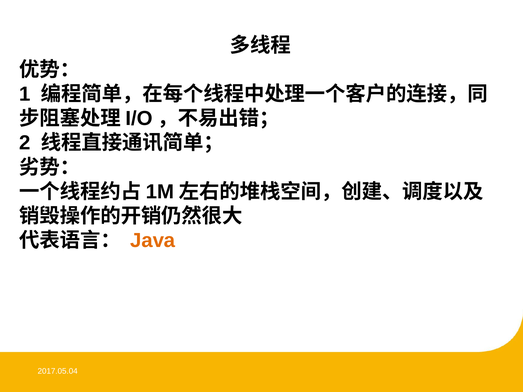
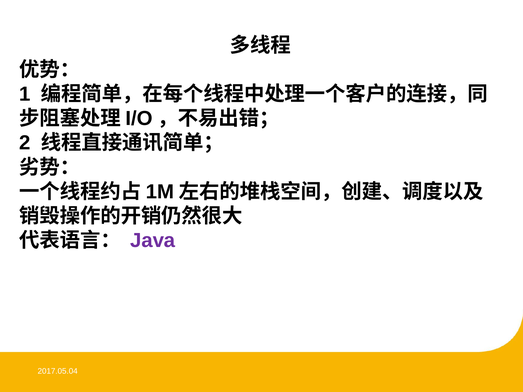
Java colour: orange -> purple (153, 241)
